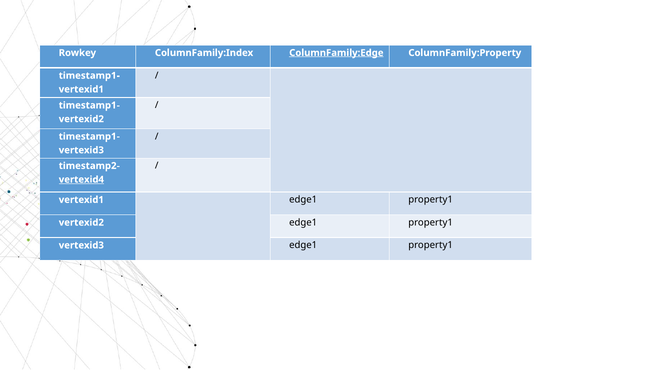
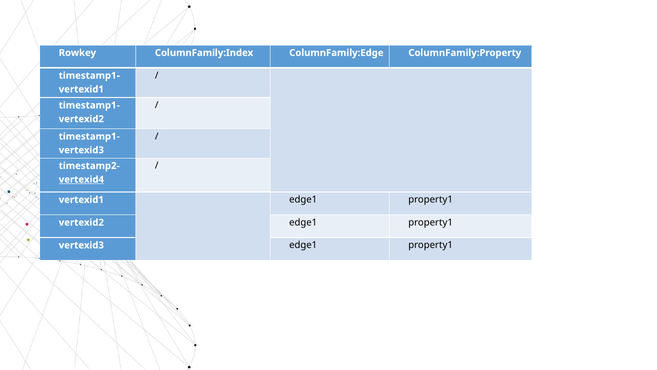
ColumnFamily:Edge underline: present -> none (336, 53)
